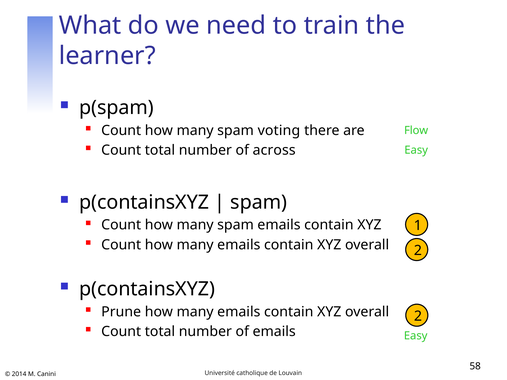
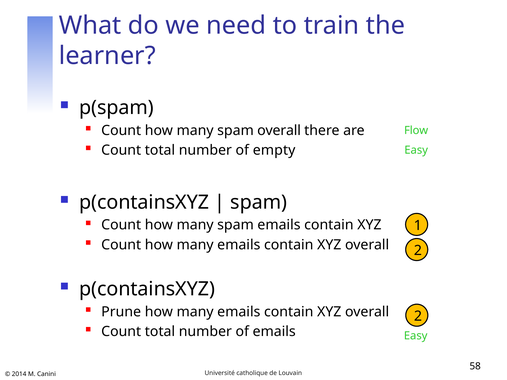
spam voting: voting -> overall (279, 130)
across: across -> empty (274, 150)
